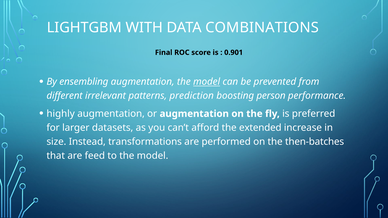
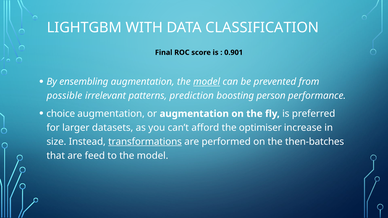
COMBINATIONS: COMBINATIONS -> CLASSIFICATION (262, 28)
different: different -> possible (64, 96)
highly: highly -> choice (61, 114)
extended: extended -> optimiser (260, 128)
transformations underline: none -> present (145, 142)
